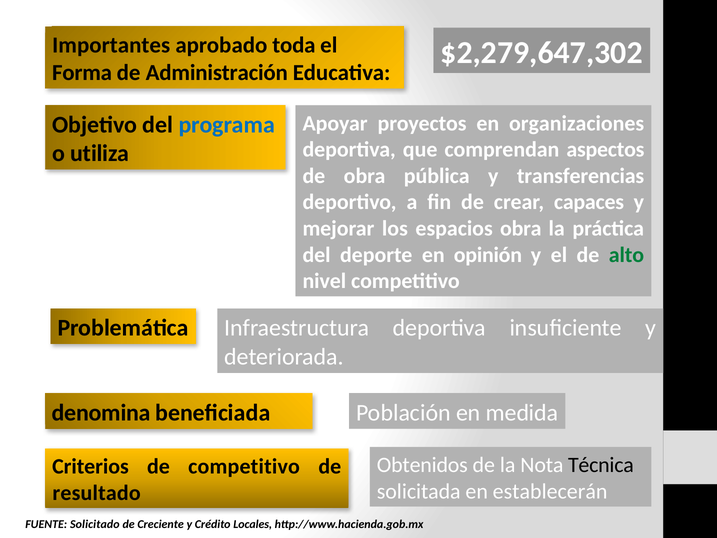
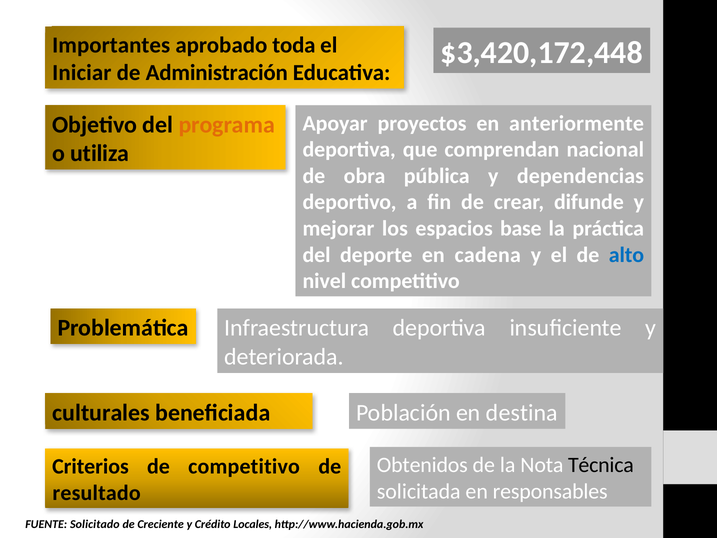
$2,279,647,302: $2,279,647,302 -> $3,420,172,448 (542, 53)
Forma: Forma -> Iniciar (82, 73)
organizaciones: organizaciones -> anteriormente (577, 123)
programa colour: blue -> orange (227, 125)
aspectos: aspectos -> nacional (605, 150)
transferencias: transferencias -> dependencias (580, 176)
capaces: capaces -> difunde (589, 202)
obra: obra -> base (521, 228)
opinión: opinión -> cadena (488, 255)
alto colour: green -> blue (626, 255)
medida: medida -> destina (522, 412)
denomina: denomina -> culturales (101, 413)
establecerán: establecerán -> responsables (550, 491)
